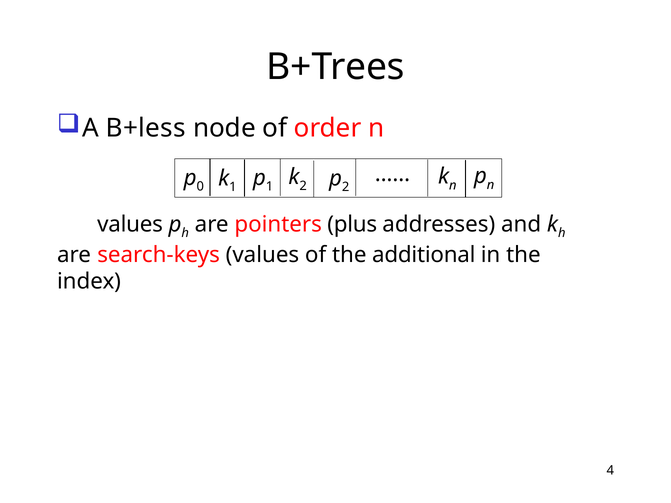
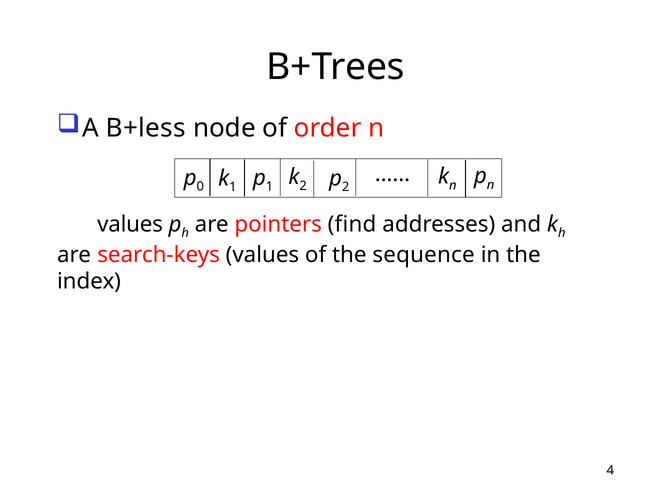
plus: plus -> find (352, 224)
additional: additional -> sequence (424, 255)
